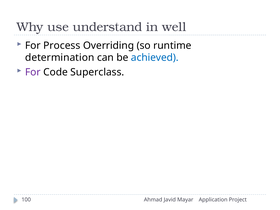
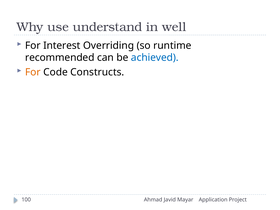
Process: Process -> Interest (62, 45)
determination: determination -> recommended (60, 58)
For colour: purple -> orange (33, 72)
Superclass: Superclass -> Constructs (97, 72)
